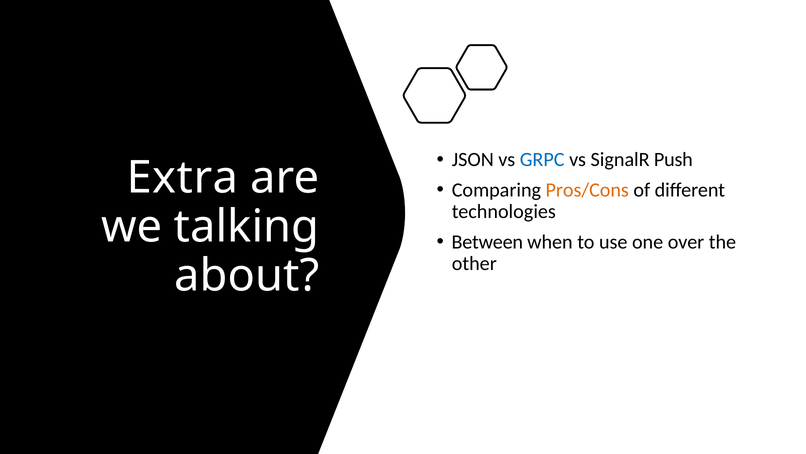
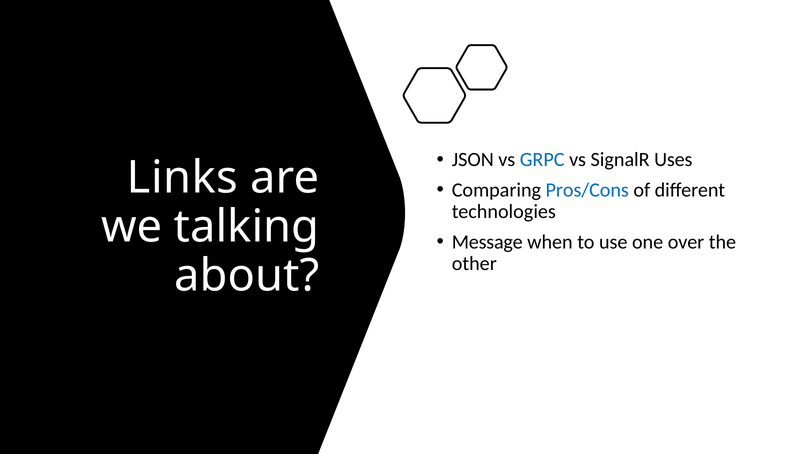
Push: Push -> Uses (673, 160)
Extra: Extra -> Links (182, 177)
Pros/Cons colour: orange -> blue (587, 190)
Between: Between -> Message (487, 242)
